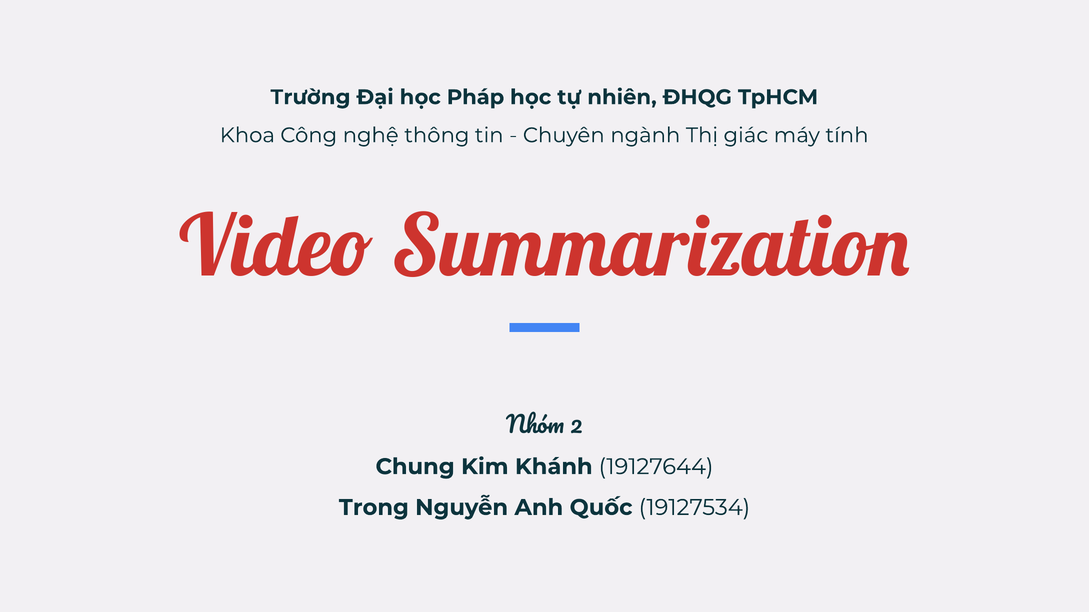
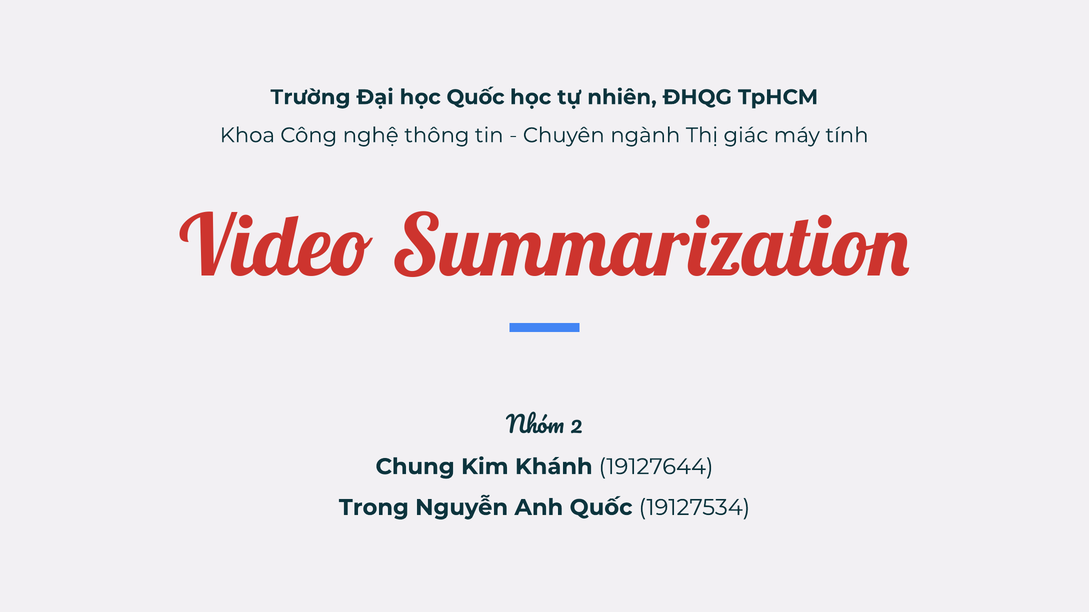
học Pháp: Pháp -> Quốc (476, 97)
